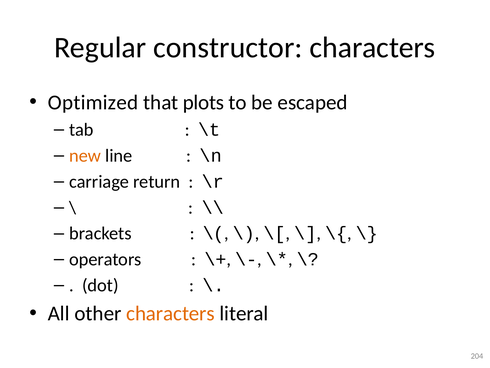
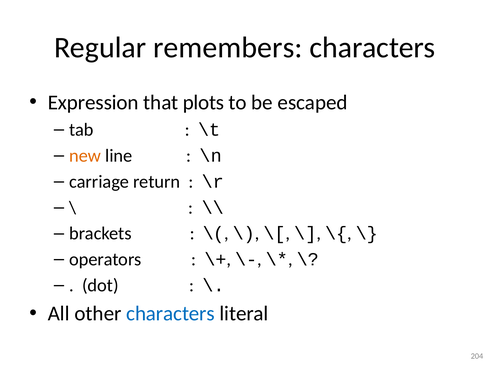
constructor: constructor -> remembers (228, 47)
Optimized: Optimized -> Expression (93, 102)
characters colour: orange -> blue (171, 313)
